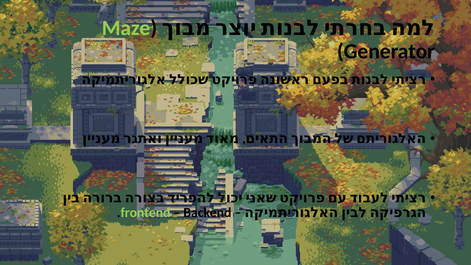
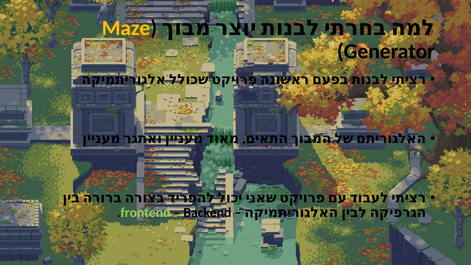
Maze colour: light green -> yellow (126, 28)
